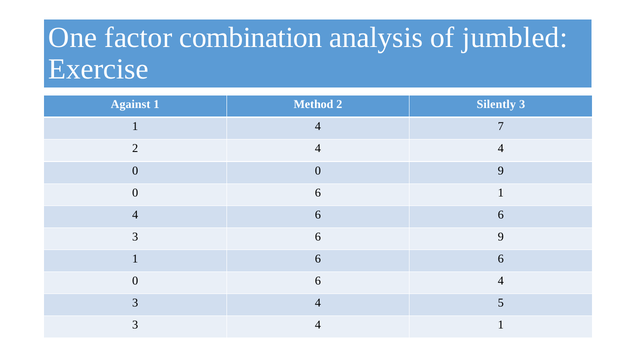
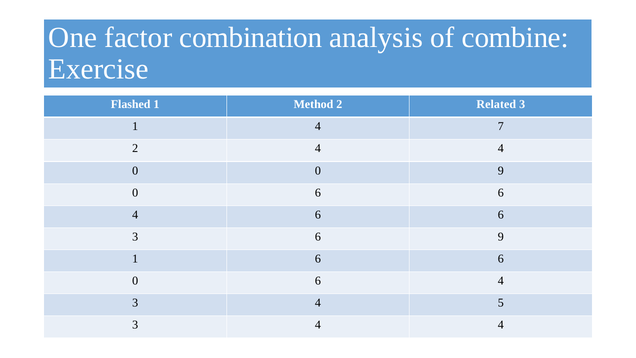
jumbled: jumbled -> combine (515, 38)
Against: Against -> Flashed (131, 104)
Silently: Silently -> Related (496, 104)
0 6 1: 1 -> 6 (501, 193)
3 4 1: 1 -> 4 (501, 325)
